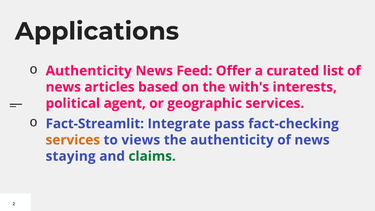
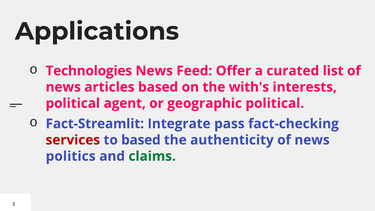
Authenticity: Authenticity -> Technologies (89, 71)
geographic services: services -> political (275, 103)
services colour: orange -> red (73, 140)
to views: views -> based (141, 140)
staying: staying -> politics (71, 156)
